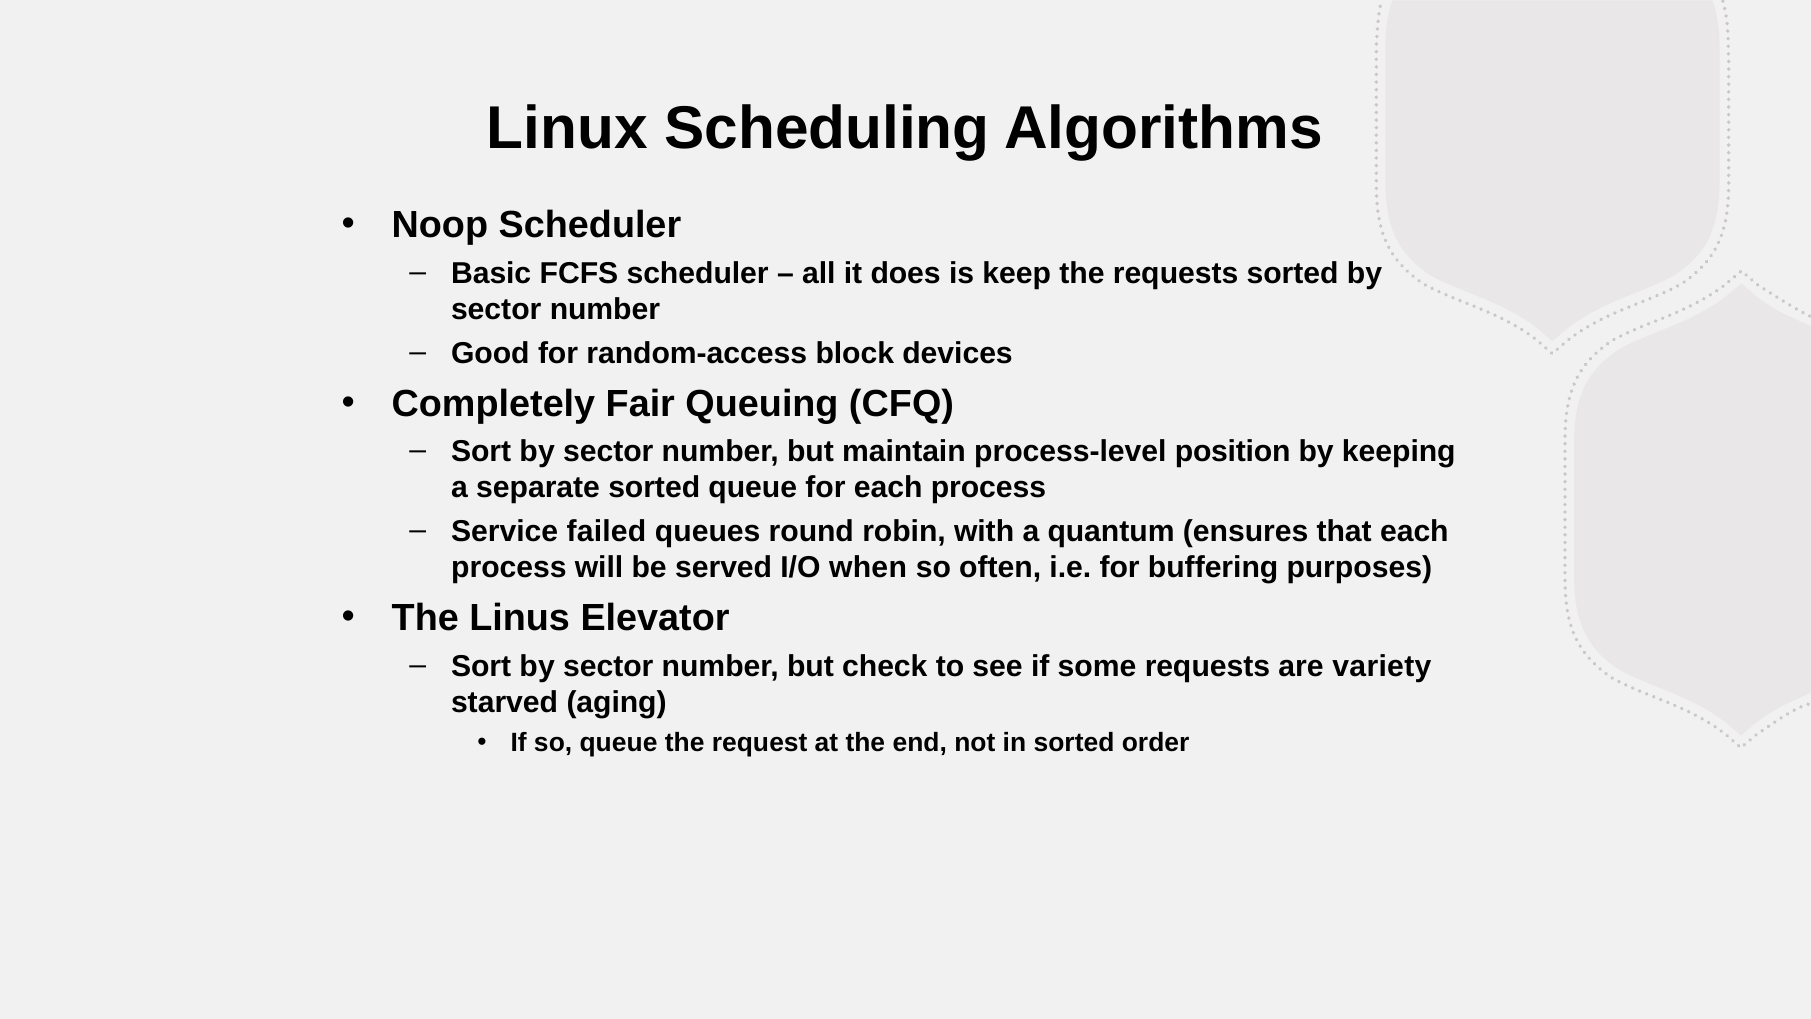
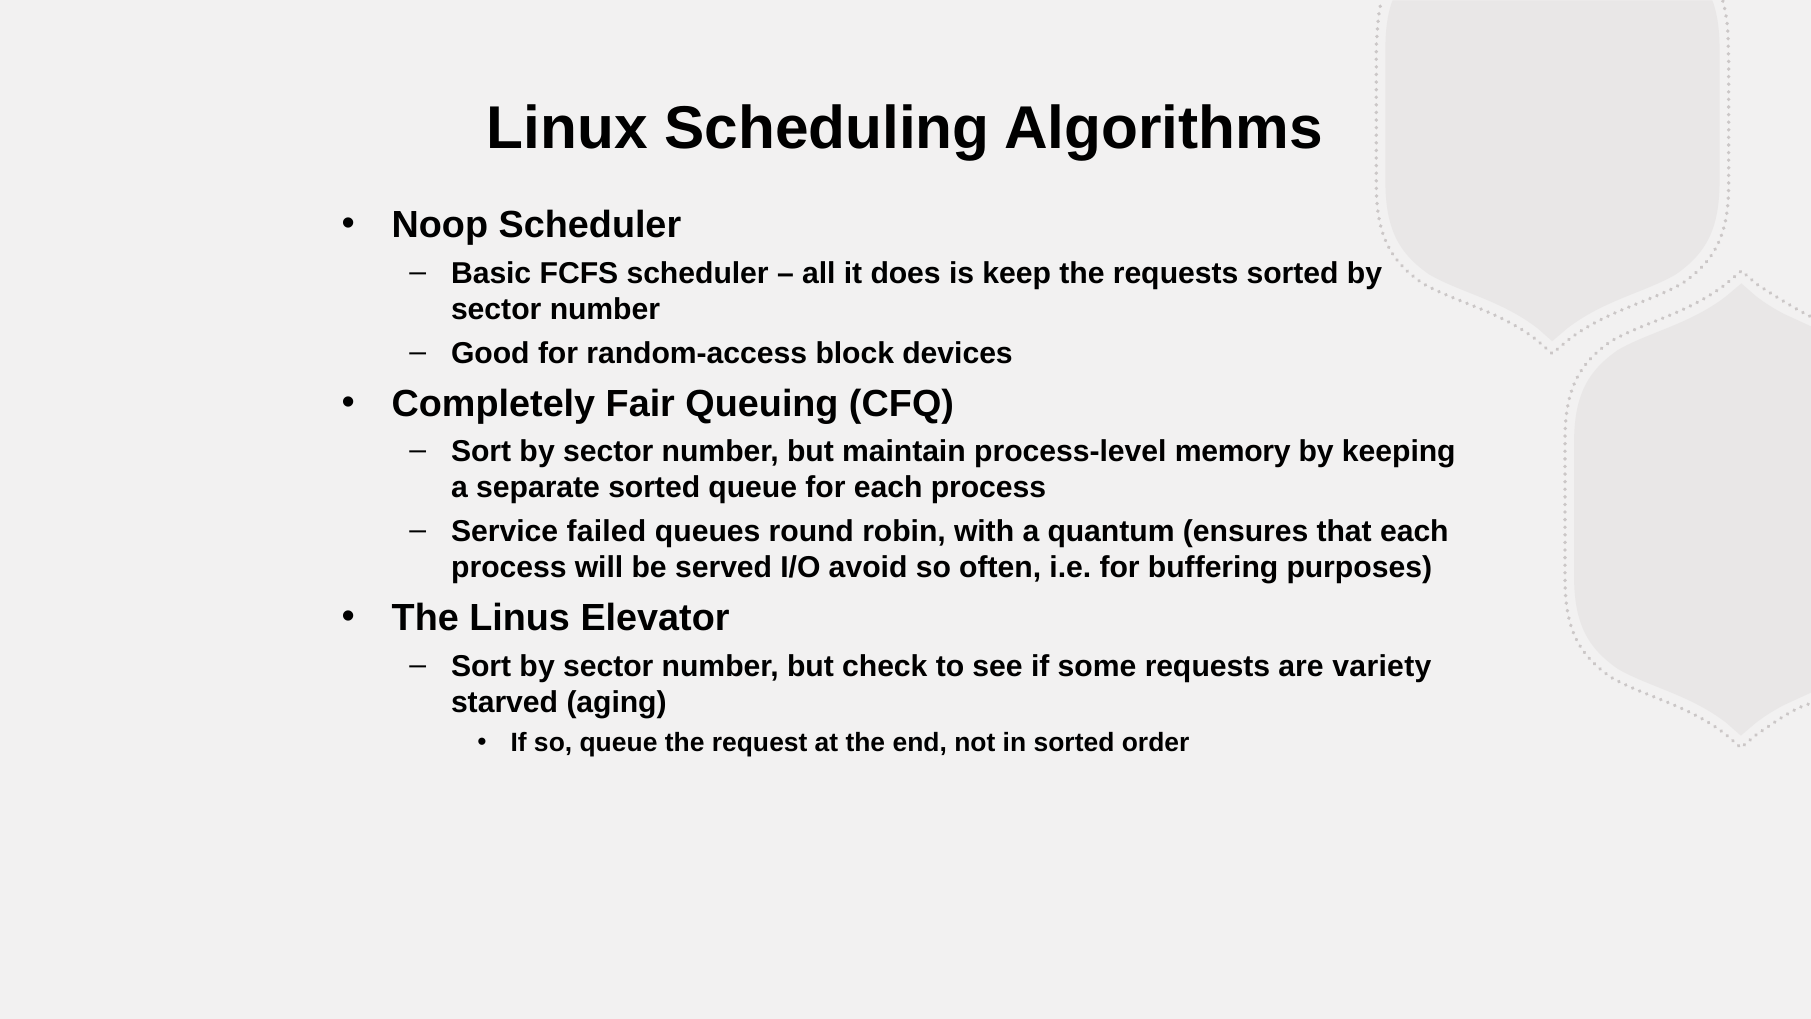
position: position -> memory (1233, 451)
when: when -> avoid (868, 568)
